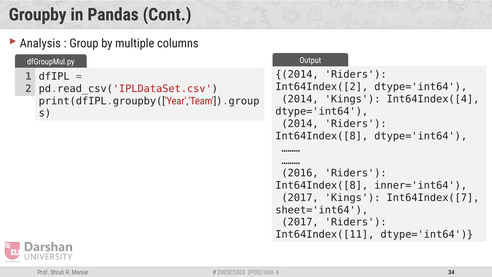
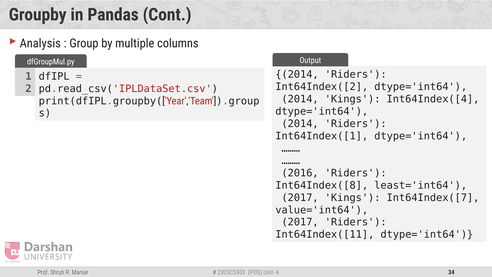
Int64Index([8: Int64Index([8 -> Int64Index([1 (322, 136)
inner='int64: inner='int64 -> least='int64 (421, 185)
sheet='int64: sheet='int64 -> value='int64 (322, 210)
